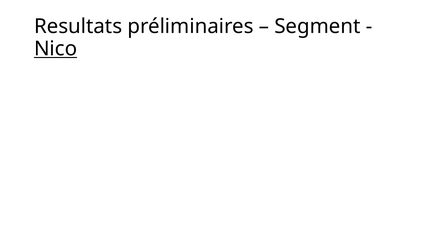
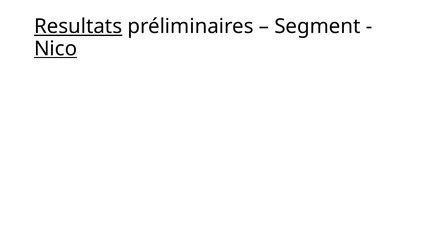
Resultats underline: none -> present (78, 26)
